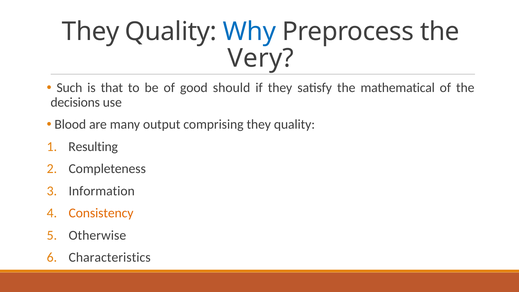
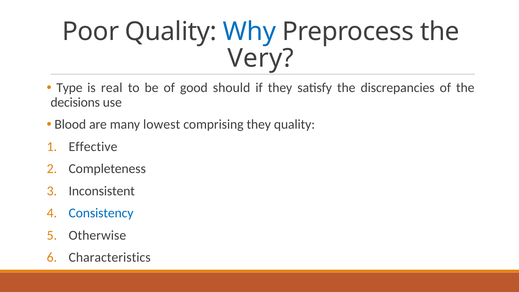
They: They -> Poor (91, 32)
Such: Such -> Type (69, 88)
that: that -> real (112, 88)
mathematical: mathematical -> discrepancies (398, 88)
output: output -> lowest (162, 124)
Resulting: Resulting -> Effective (93, 147)
Information: Information -> Inconsistent (102, 191)
Consistency colour: orange -> blue (101, 213)
